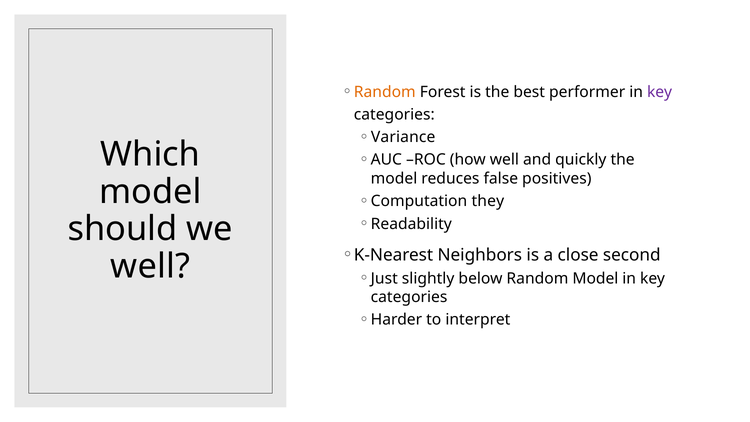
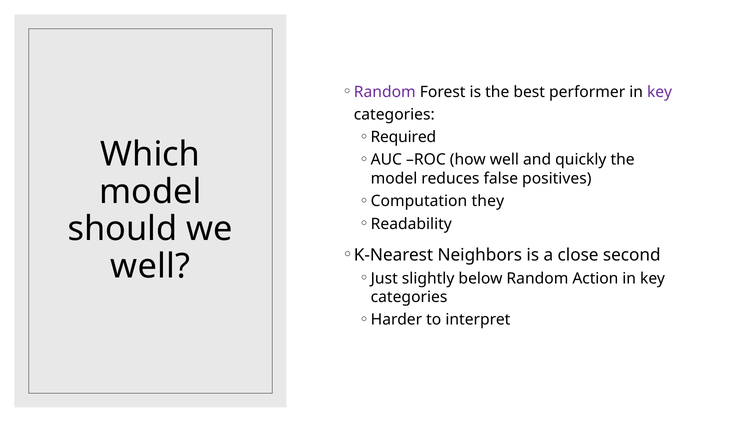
Random colour: orange -> purple (385, 92)
Variance: Variance -> Required (403, 137)
Random Model: Model -> Action (595, 278)
